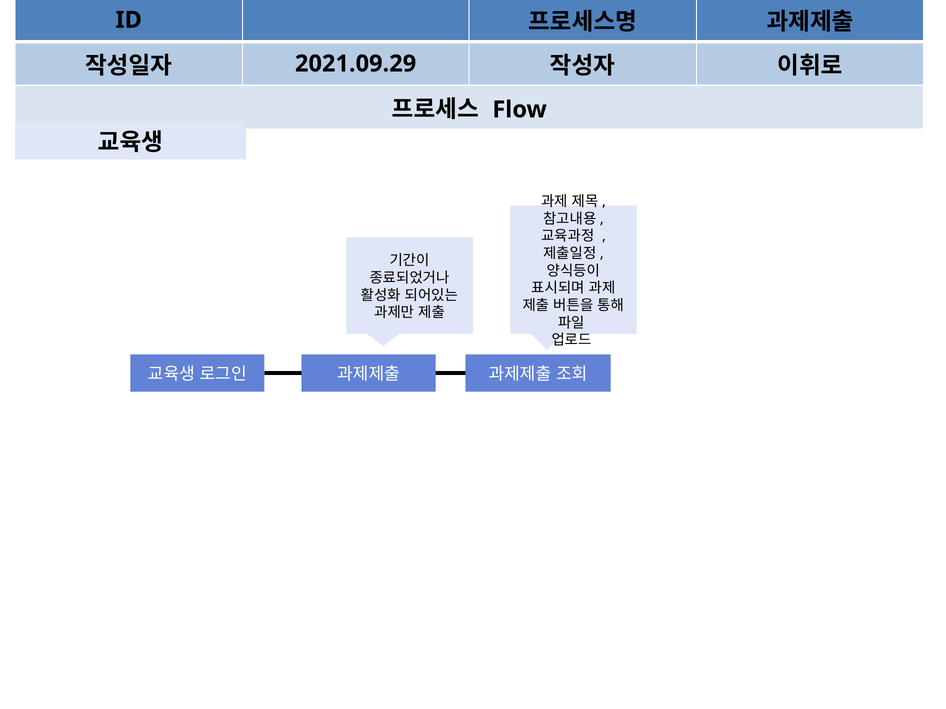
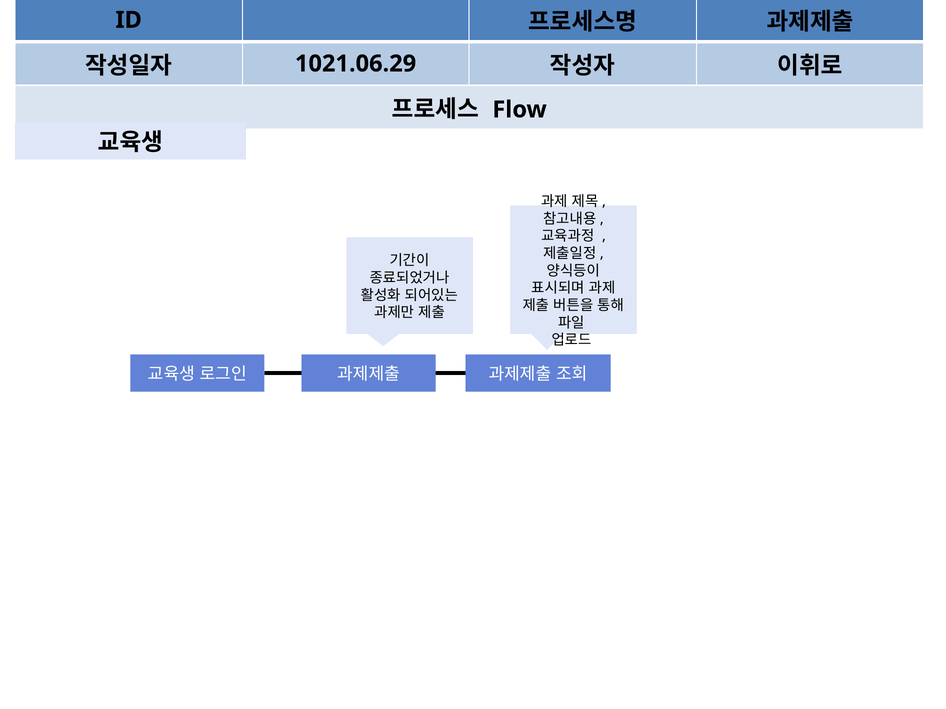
2021.09.29: 2021.09.29 -> 1021.06.29 (356, 64)
